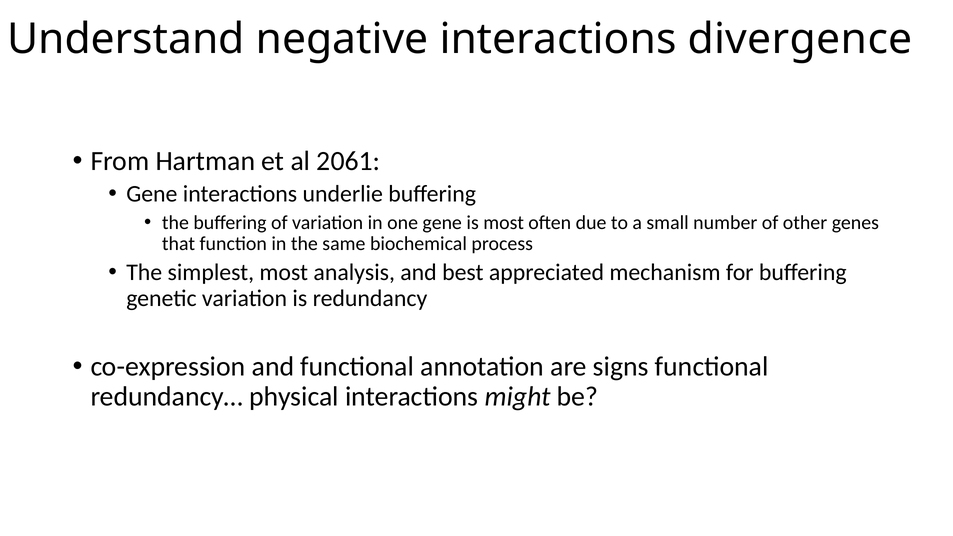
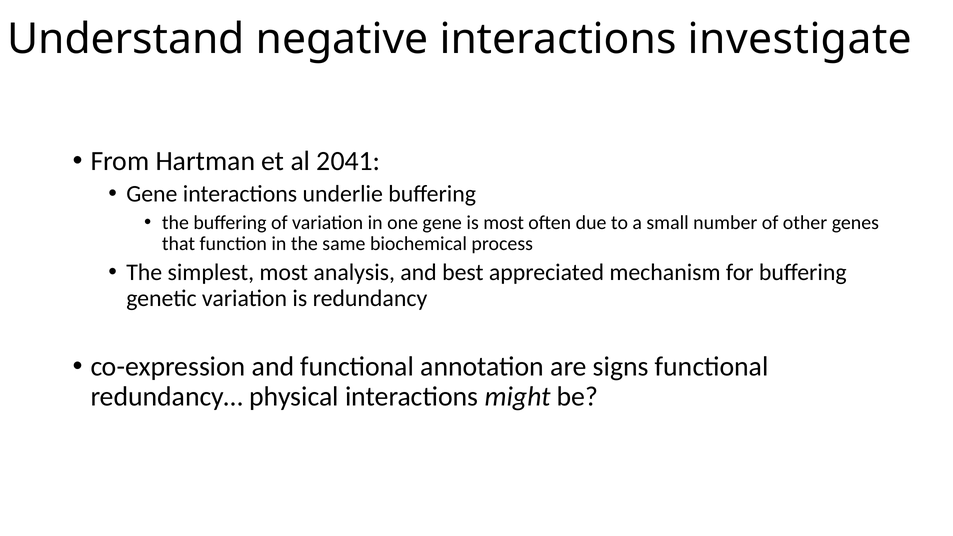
divergence: divergence -> investigate (800, 39)
2061: 2061 -> 2041 (348, 161)
